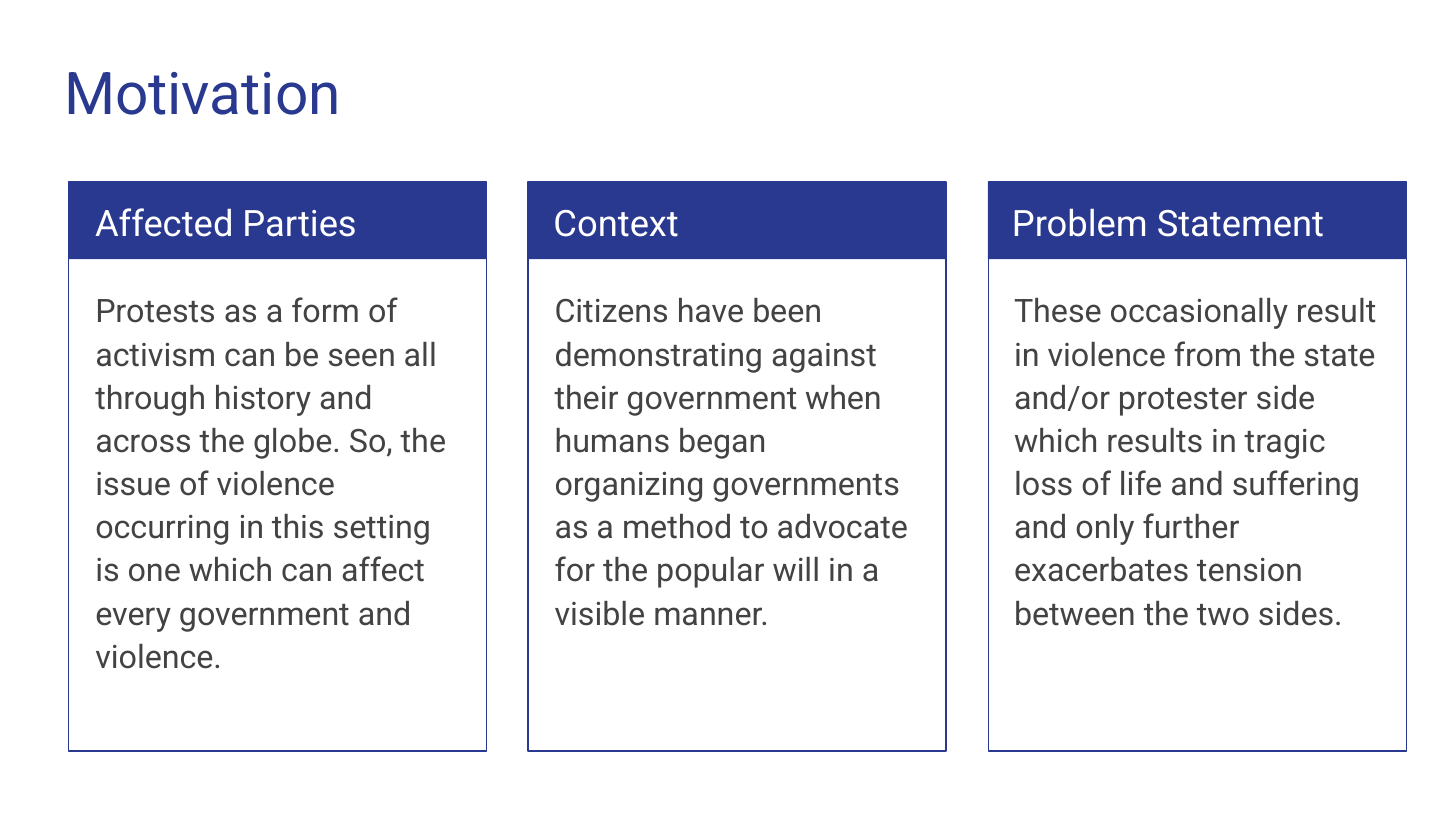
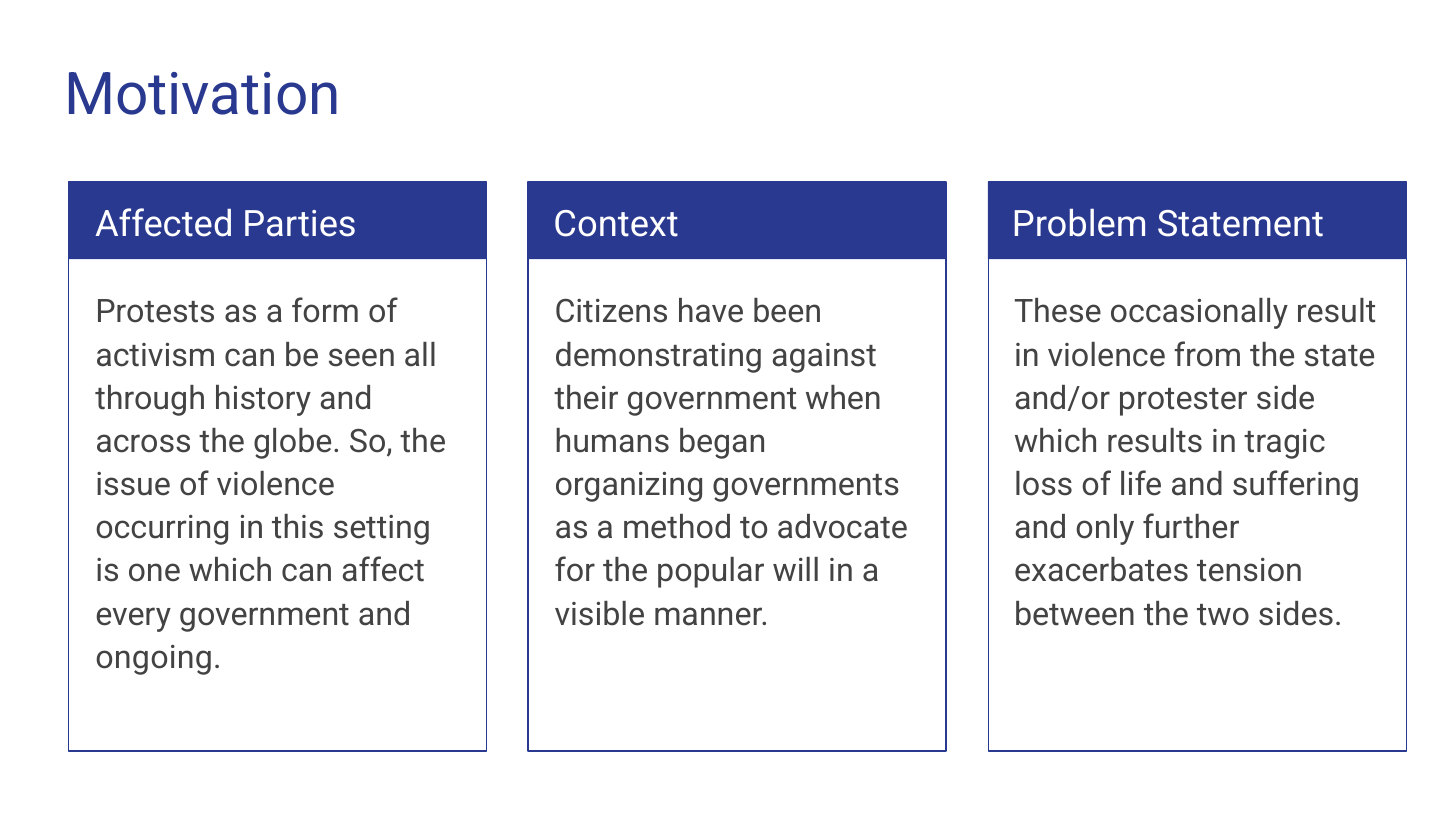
violence: violence -> ongoing (159, 657)
